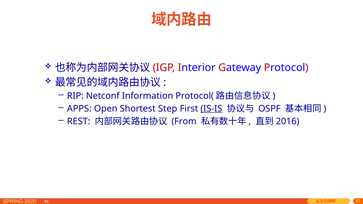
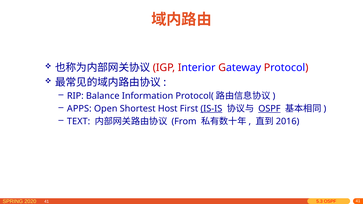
Netconf: Netconf -> Balance (103, 96)
Step: Step -> Host (168, 109)
OSPF underline: none -> present (269, 109)
REST: REST -> TEXT (79, 121)
